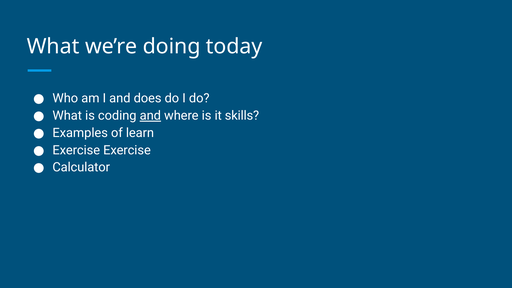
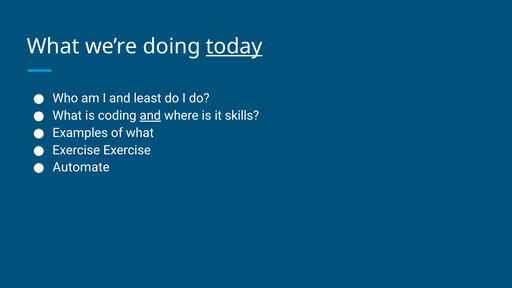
today underline: none -> present (234, 46)
does: does -> least (148, 98)
of learn: learn -> what (140, 133)
Calculator: Calculator -> Automate (81, 167)
